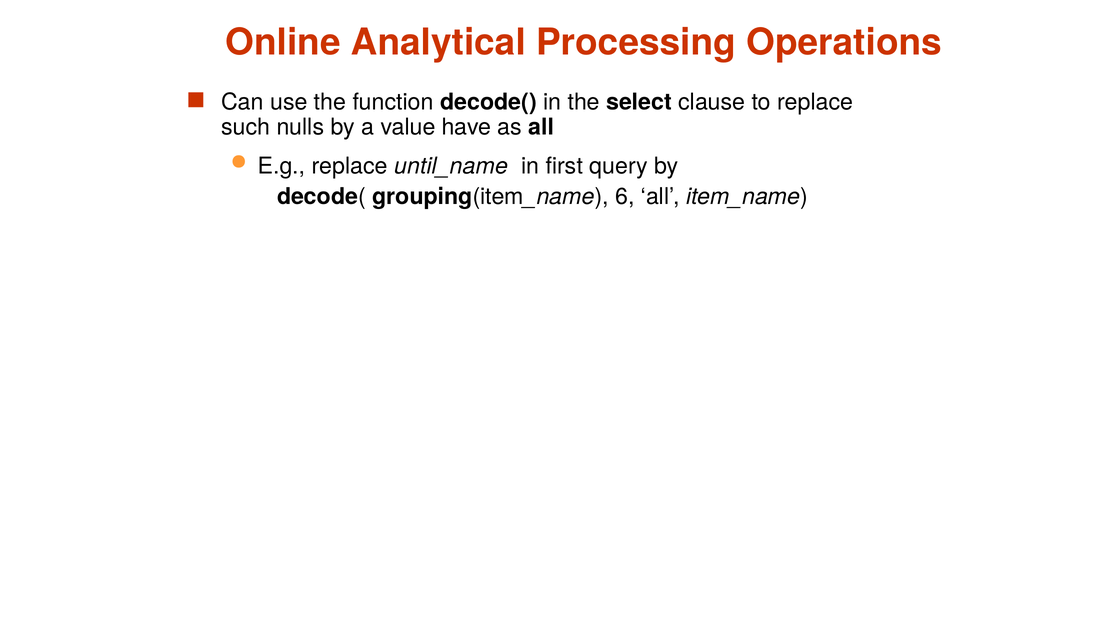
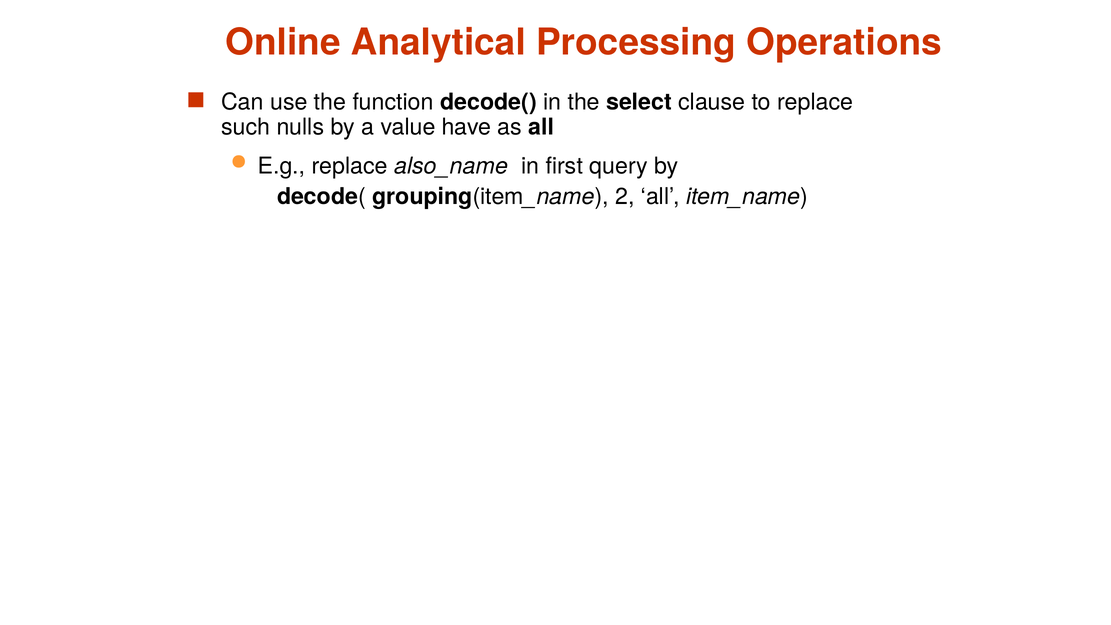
until_name: until_name -> also_name (451, 166)
6: 6 -> 2 (625, 196)
